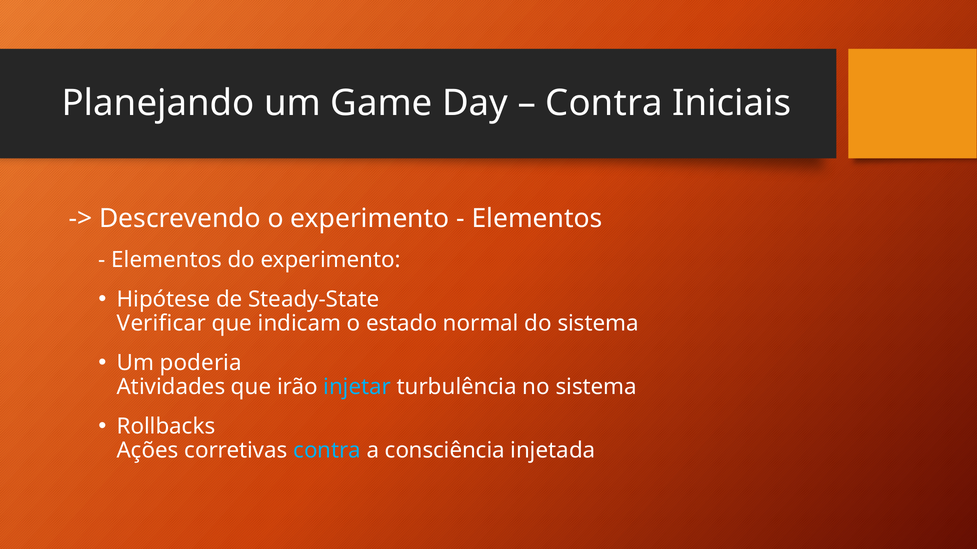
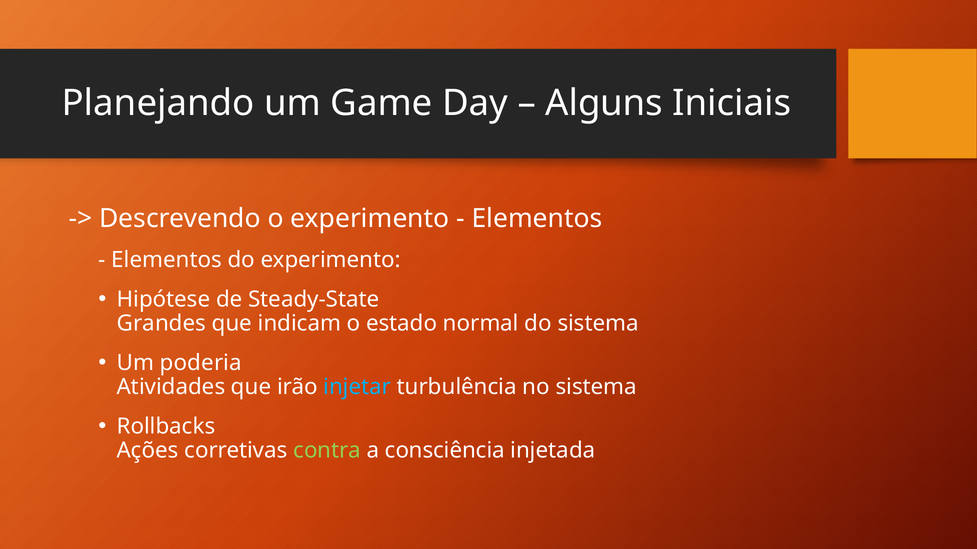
Contra: Contra -> Alguns (604, 103)
Verificar: Verificar -> Grandes (161, 324)
contra colour: light blue -> light green (327, 451)
